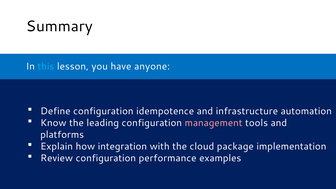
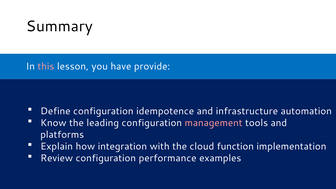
this colour: light blue -> pink (46, 66)
anyone: anyone -> provide (152, 66)
package: package -> function (235, 146)
